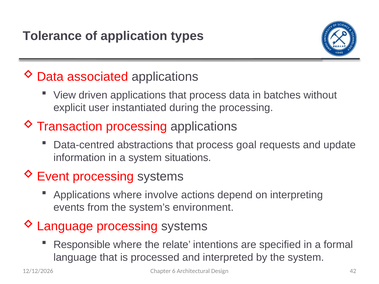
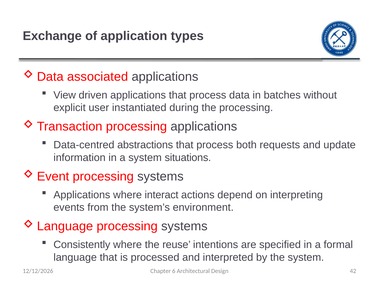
Tolerance: Tolerance -> Exchange (52, 36)
goal: goal -> both (246, 145)
involve: involve -> interact (162, 195)
Responsible: Responsible -> Consistently (82, 245)
relate: relate -> reuse (177, 245)
